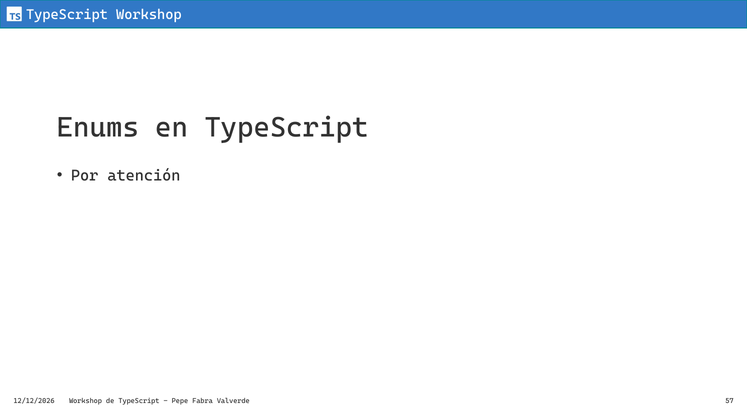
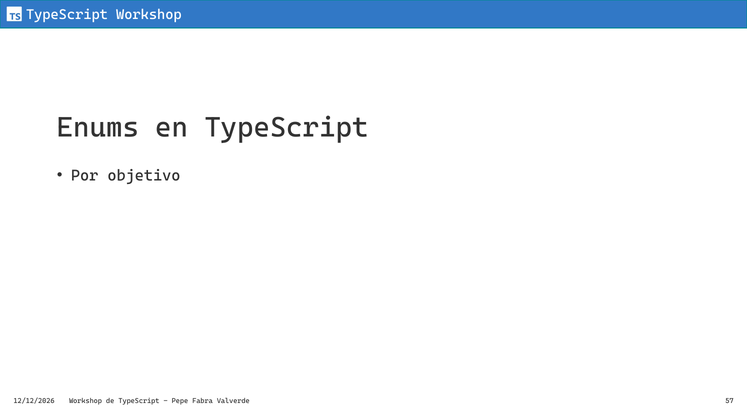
atención: atención -> objetivo (144, 176)
